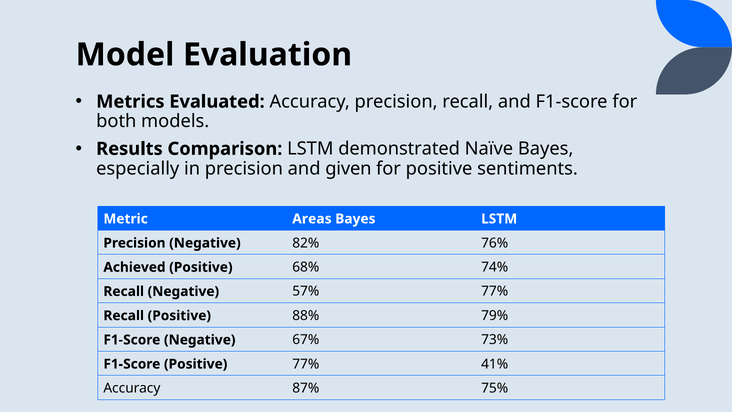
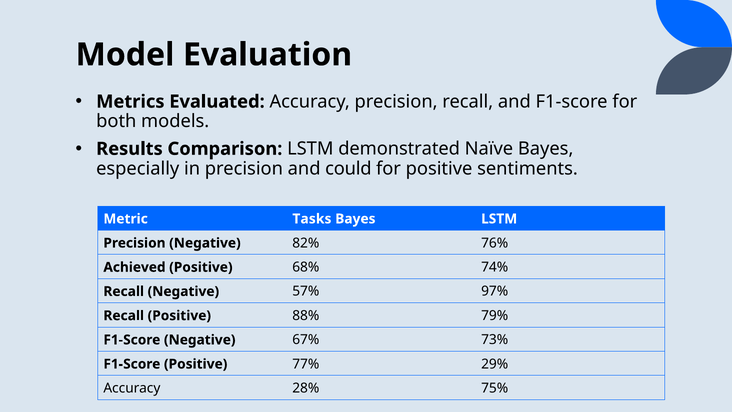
given: given -> could (348, 168)
Areas: Areas -> Tasks (312, 219)
57% 77%: 77% -> 97% (495, 291)
41%: 41% -> 29% (495, 364)
87%: 87% -> 28% (306, 388)
